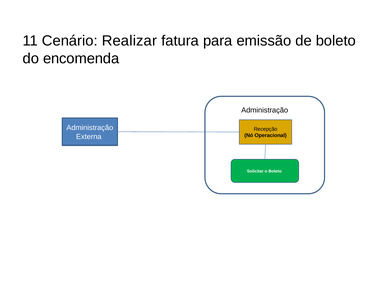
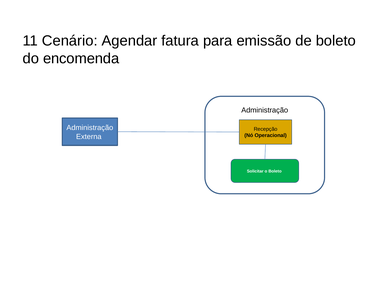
Realizar: Realizar -> Agendar (129, 41)
